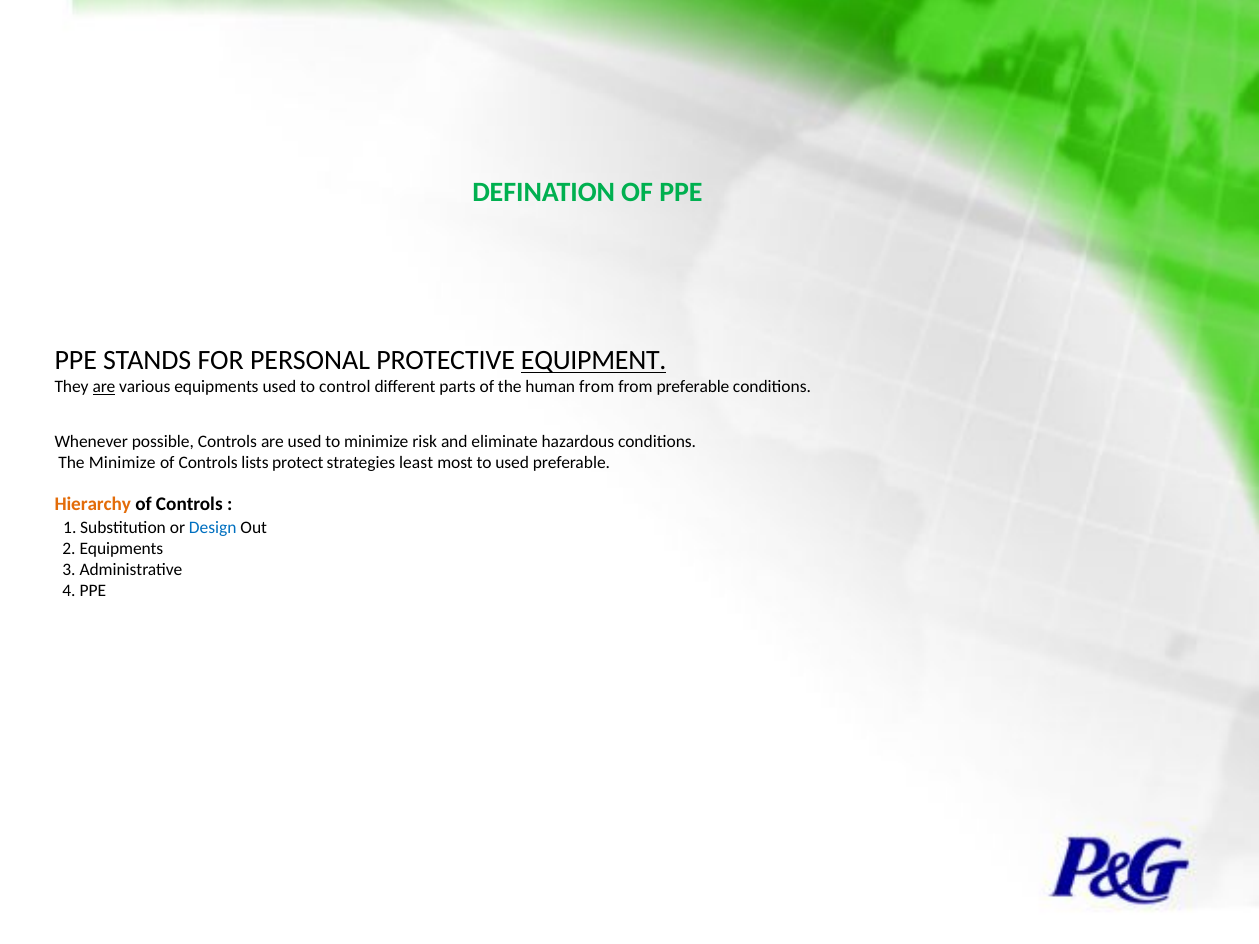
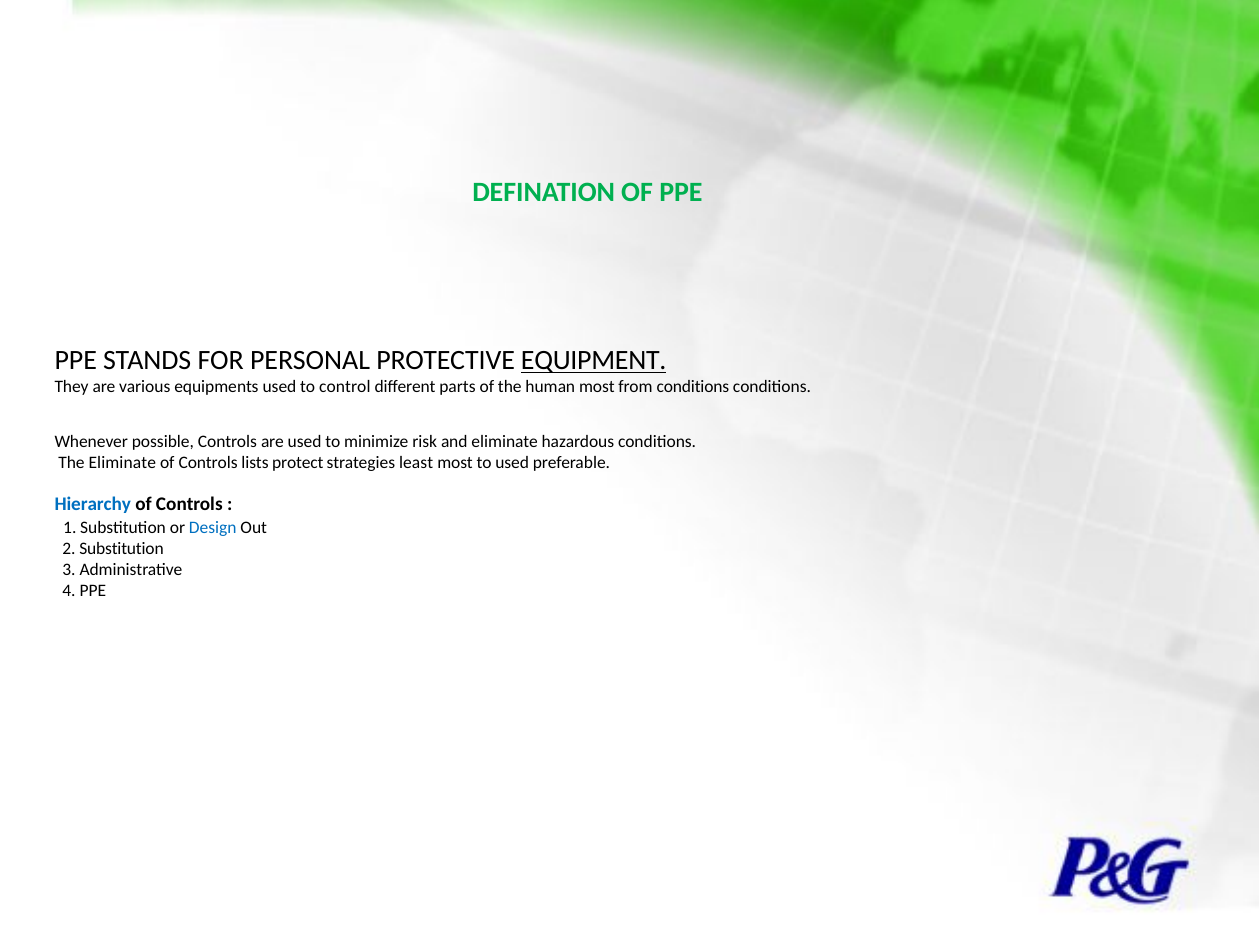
are underline: present -> none (104, 387)
human from: from -> most (597, 387)
from preferable: preferable -> conditions (693, 387)
The Minimize: Minimize -> Eliminate (122, 463)
Hierarchy colour: orange -> blue (93, 504)
2 Equipments: Equipments -> Substitution (121, 549)
